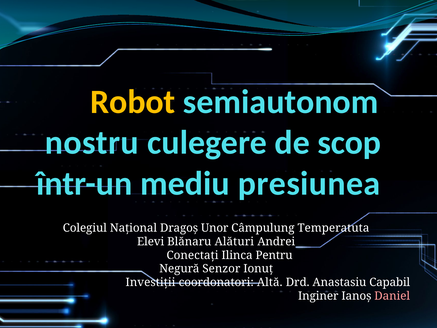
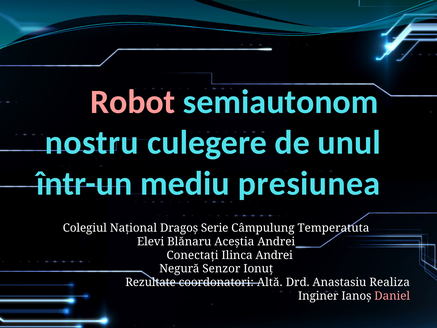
Robot colour: yellow -> pink (133, 102)
scop: scop -> unul (349, 143)
Unor: Unor -> Serie (215, 228)
Alături: Alături -> Aceștia (234, 241)
Ilinca Pentru: Pentru -> Andrei (274, 255)
Investiții: Investiții -> Rezultate (151, 282)
Capabil: Capabil -> Realiza (390, 282)
